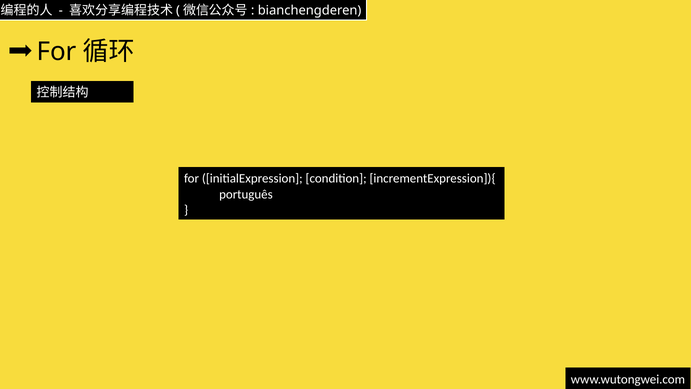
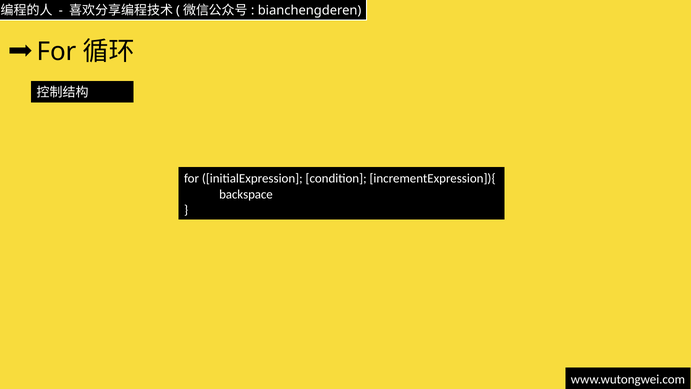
português: português -> backspace (246, 194)
